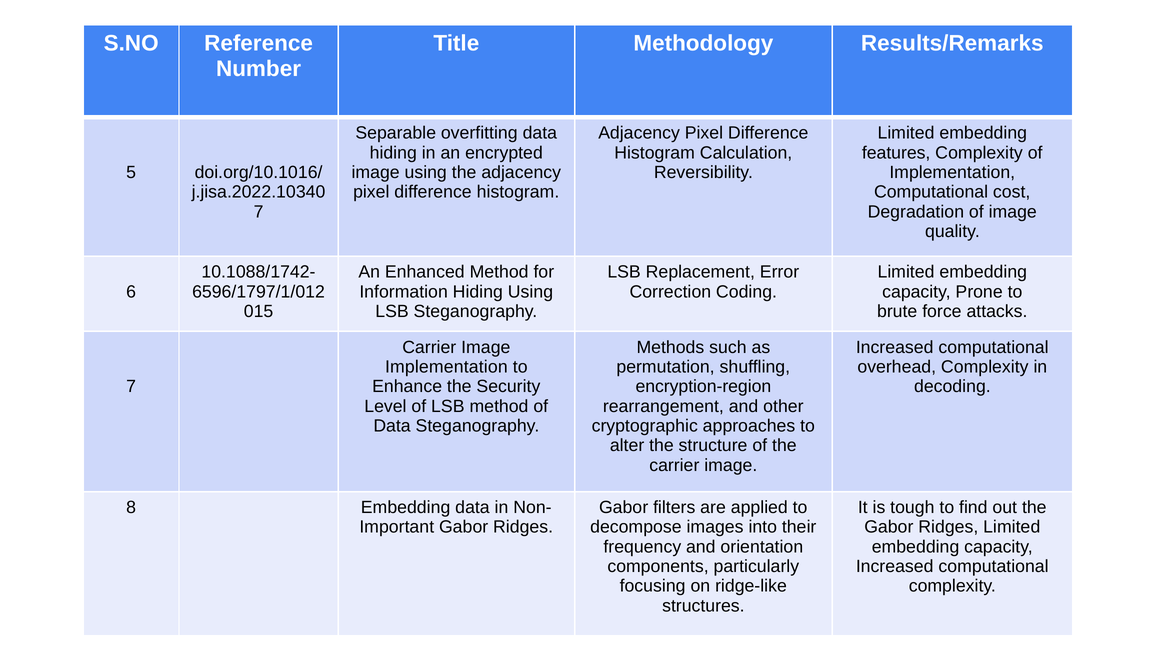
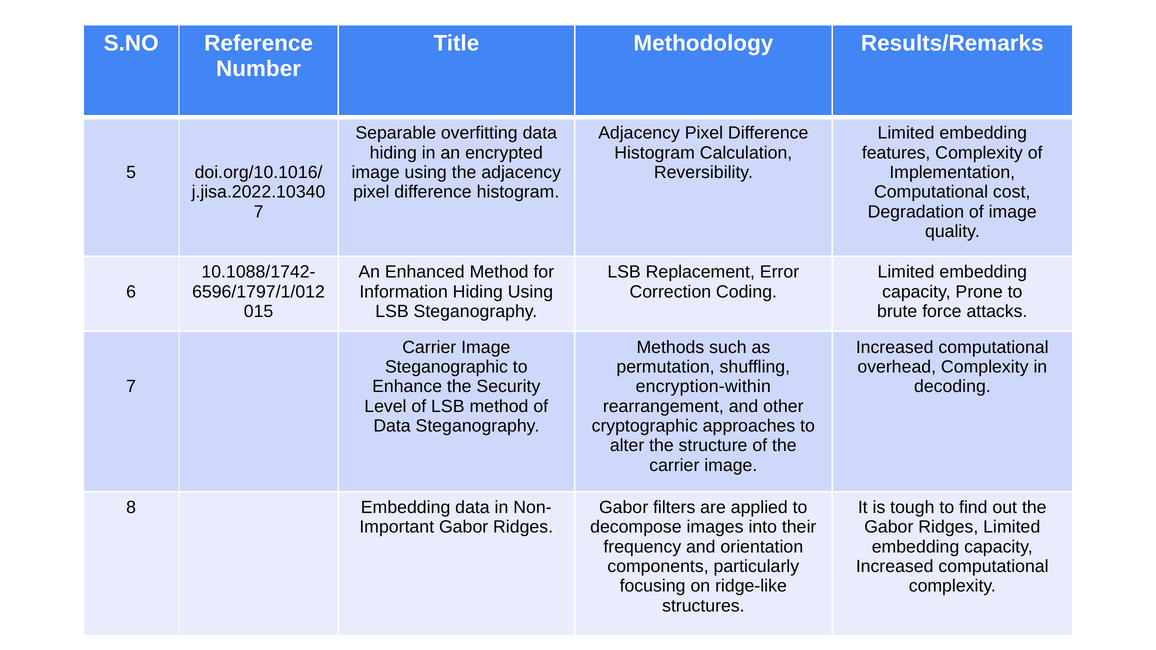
Implementation: Implementation -> Steganographic (446, 367)
encryption-region: encryption-region -> encryption-within (703, 387)
